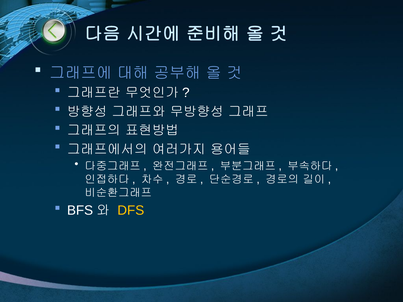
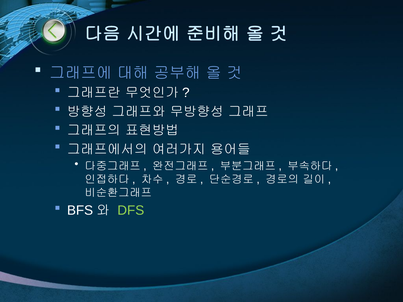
DFS colour: yellow -> light green (131, 211)
